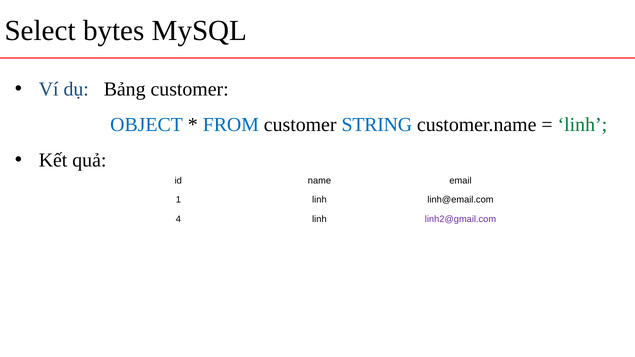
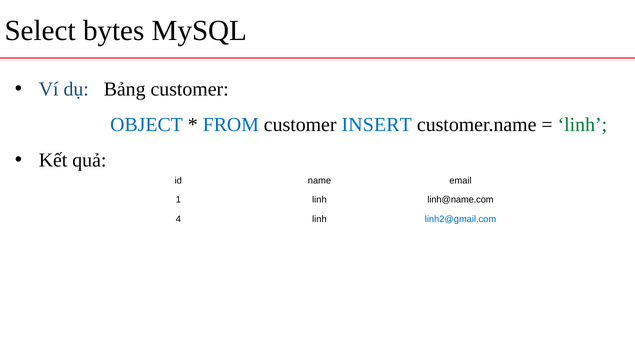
STRING: STRING -> INSERT (377, 125)
linh@email.com: linh@email.com -> linh@name.com (461, 200)
linh2@gmail.com colour: purple -> blue (460, 219)
